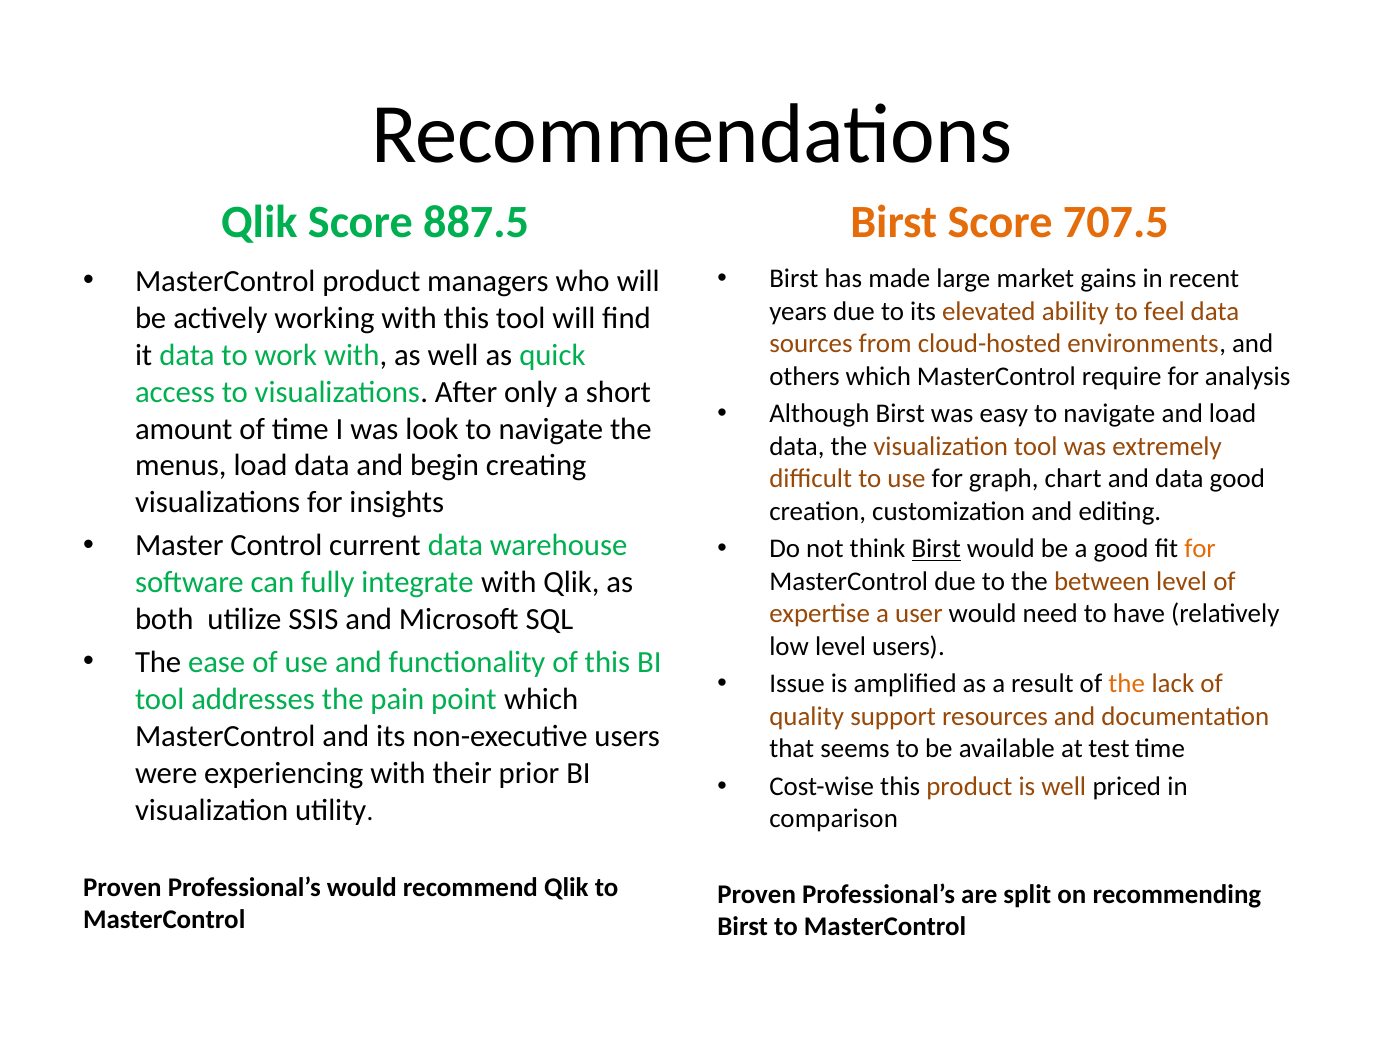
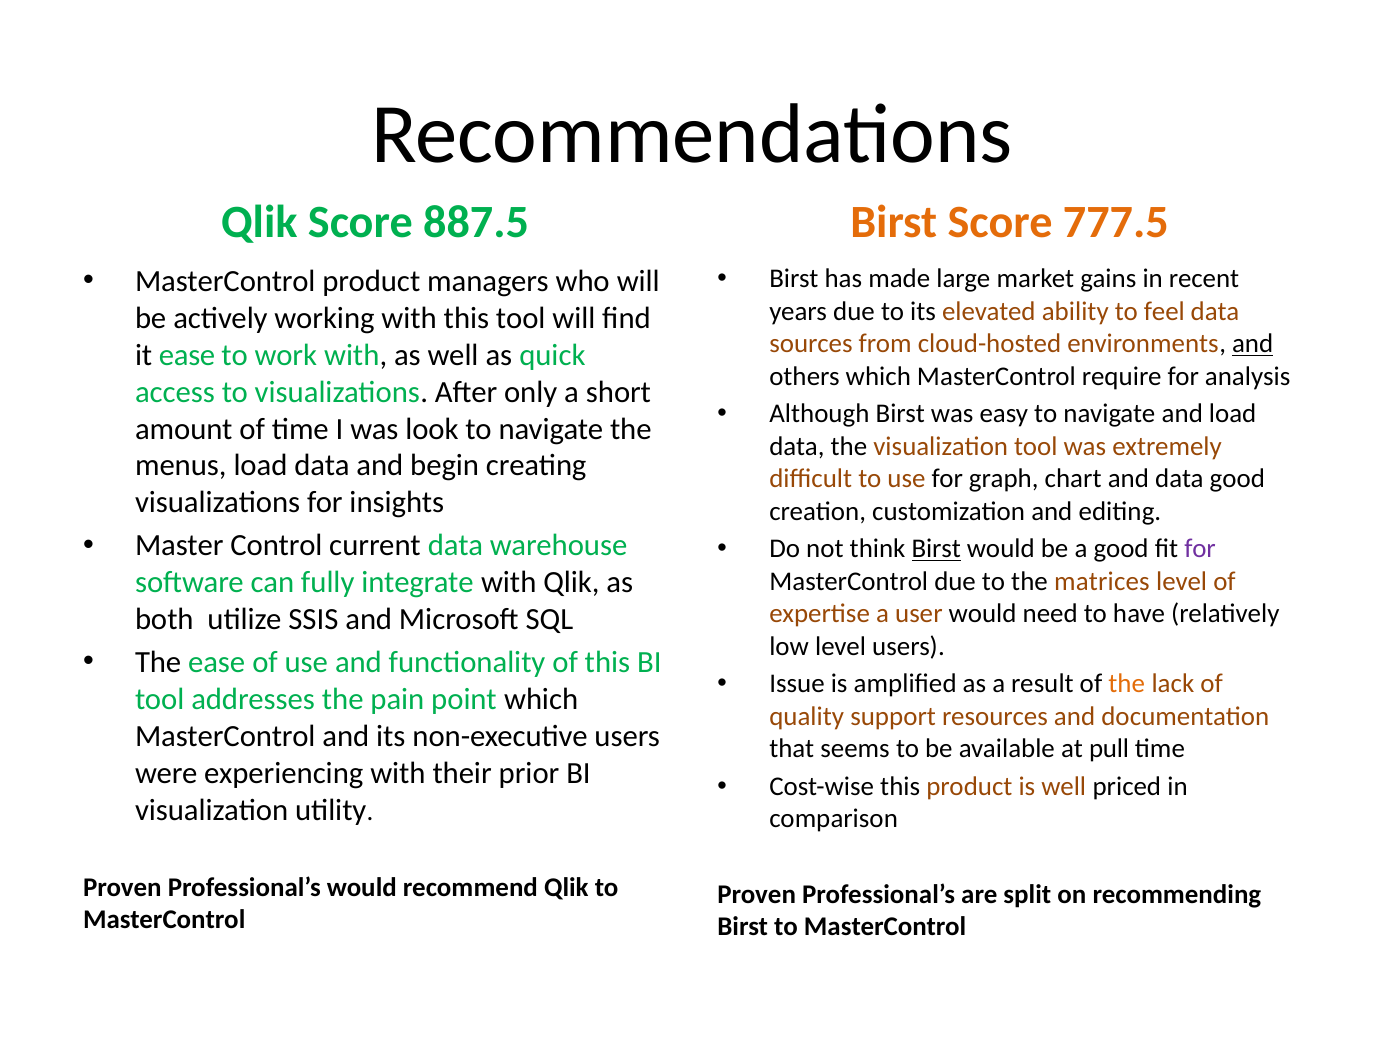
707.5: 707.5 -> 777.5 (1116, 223)
and underline: none -> present (1253, 344)
it data: data -> ease (187, 355)
for colour: orange -> purple (1200, 549)
between: between -> matrices (1102, 581)
test: test -> pull (1109, 749)
